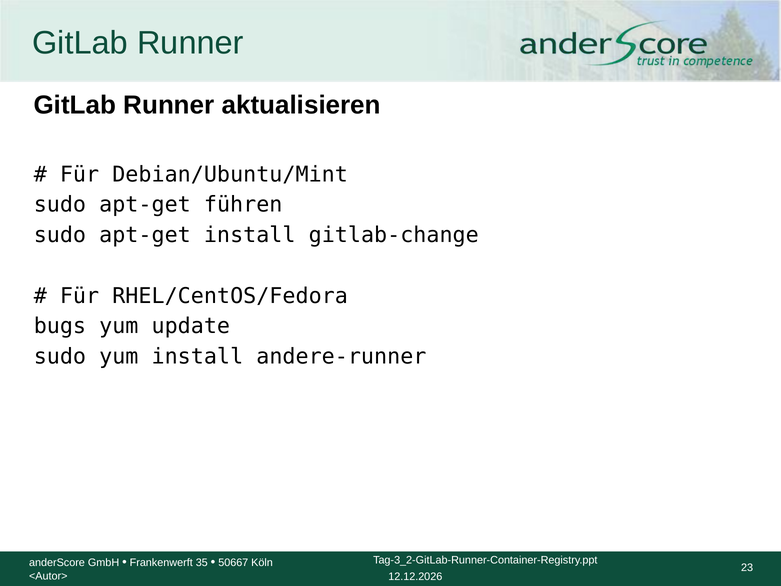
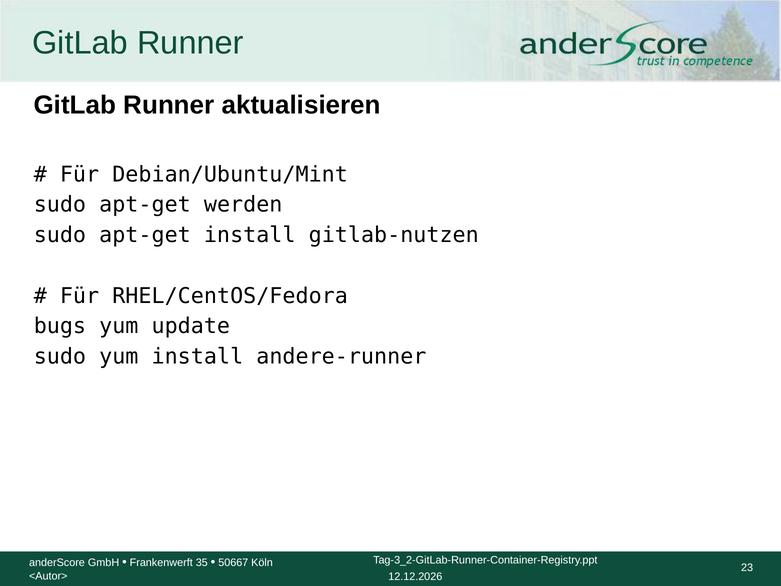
führen: führen -> werden (243, 205)
gitlab-change: gitlab-change -> gitlab-nutzen (394, 235)
